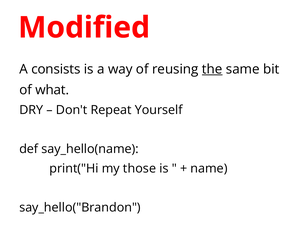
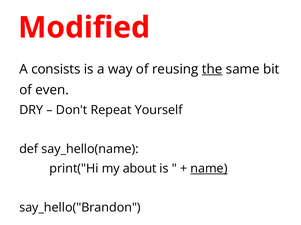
what: what -> even (52, 90)
those: those -> about (140, 169)
name underline: none -> present (209, 169)
